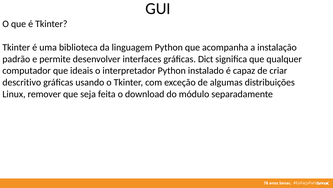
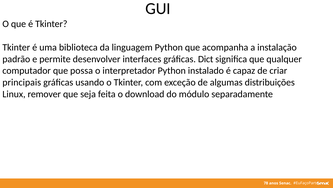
ideais: ideais -> possa (82, 70)
descritivo: descritivo -> principais (22, 82)
